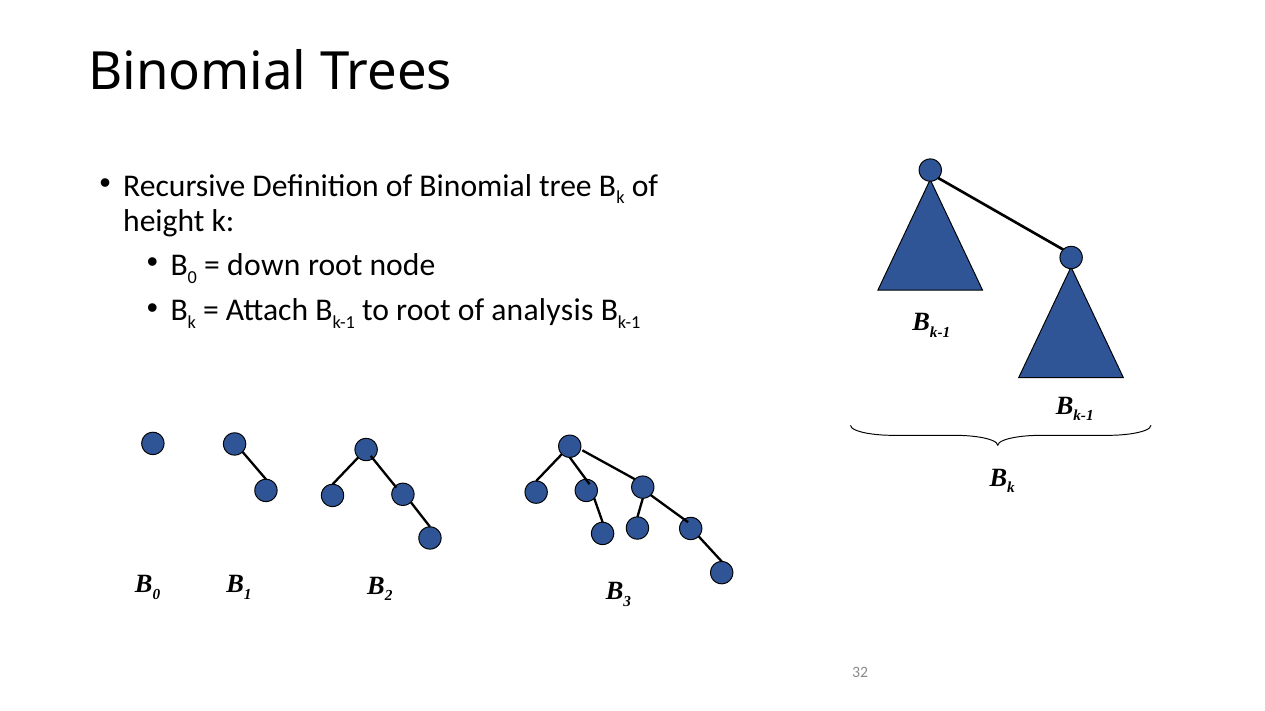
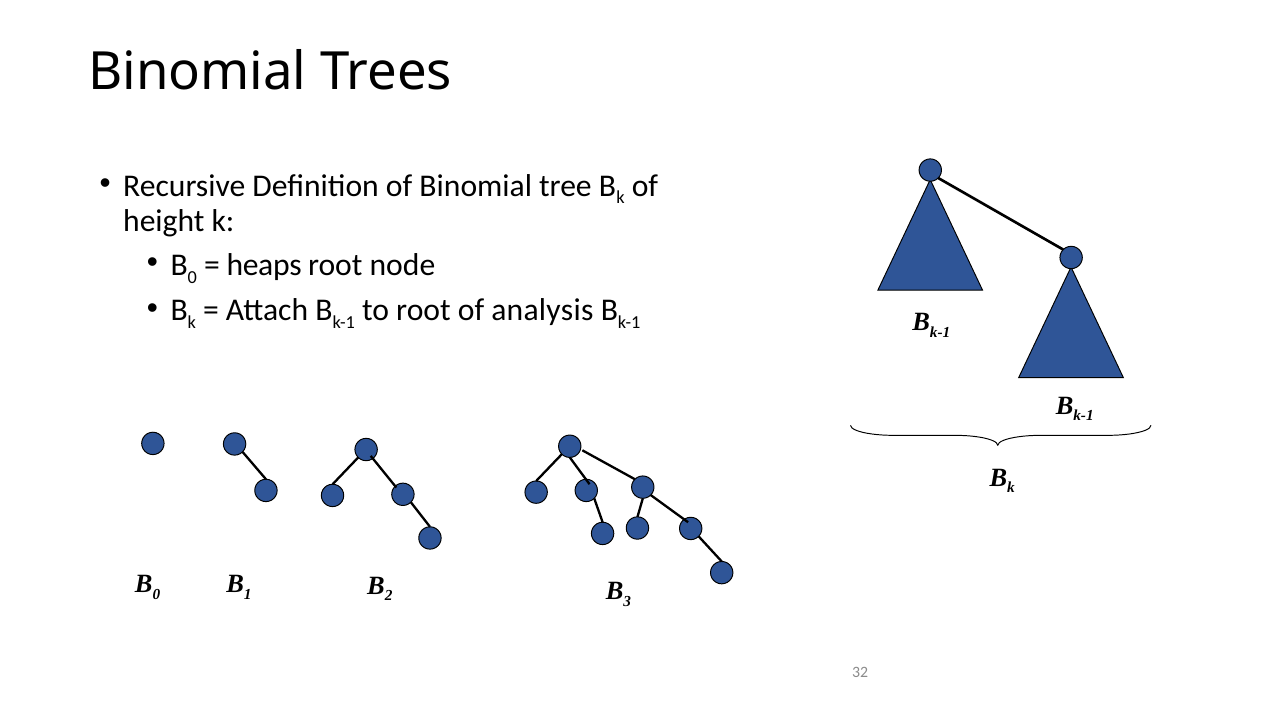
down: down -> heaps (264, 265)
